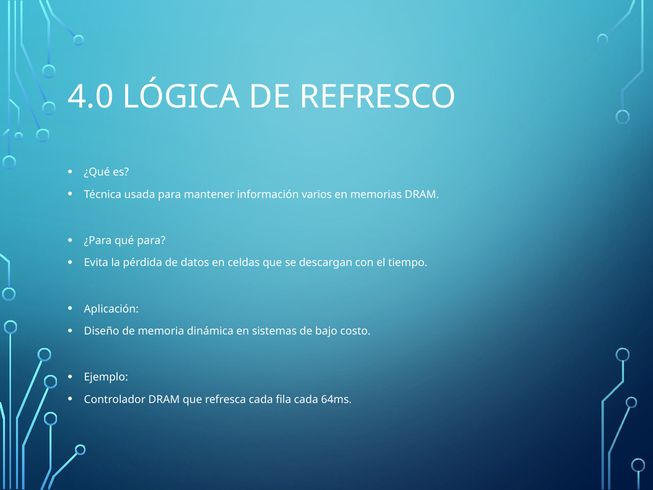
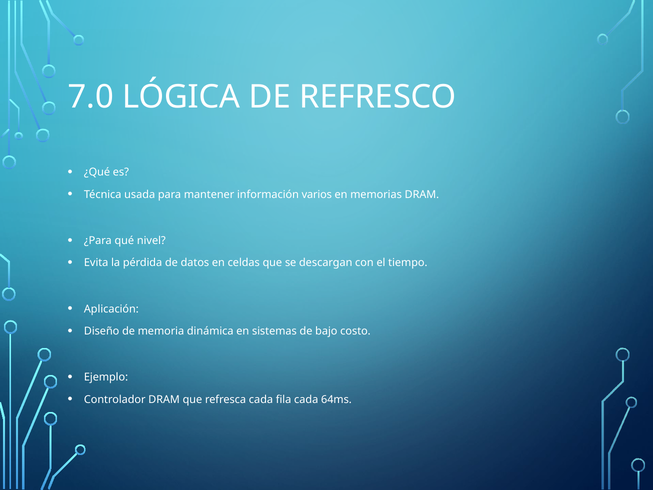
4.0: 4.0 -> 7.0 (91, 97)
qué para: para -> nivel (151, 241)
